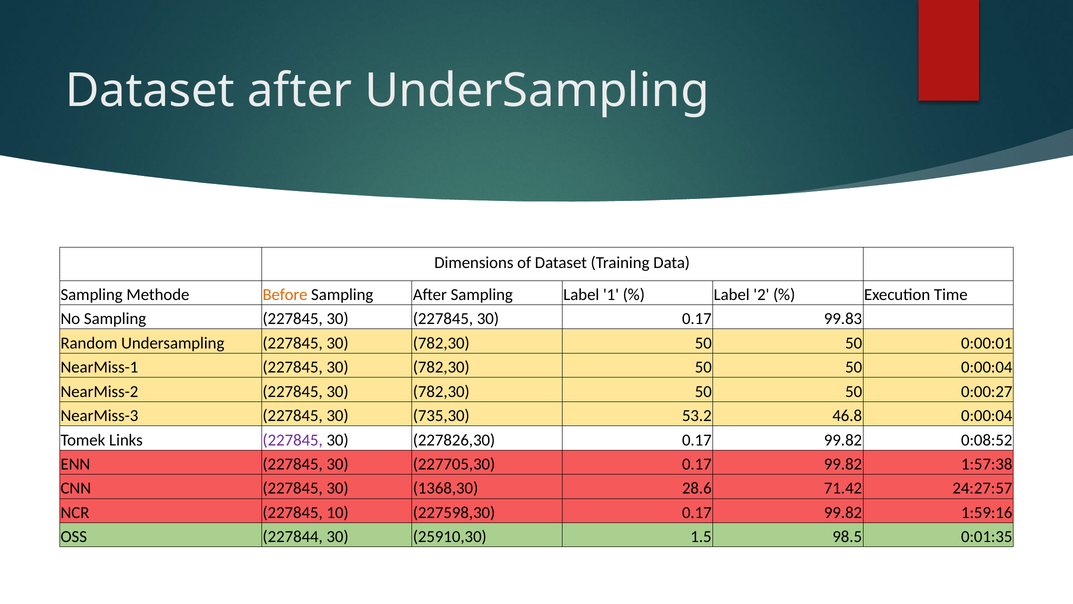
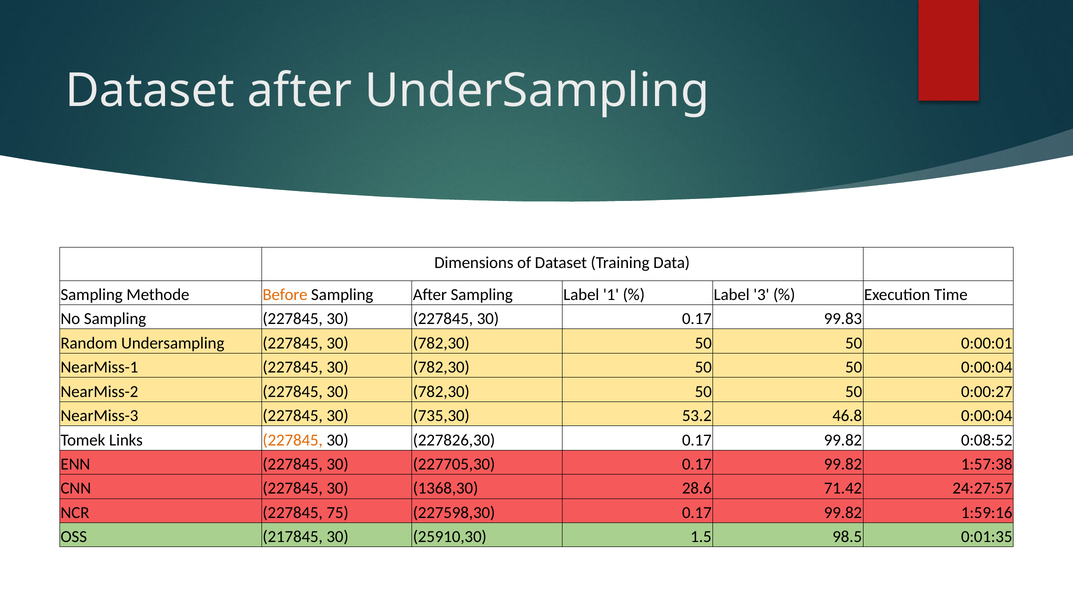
2: 2 -> 3 (761, 294)
227845 colour: purple -> orange (293, 440)
10: 10 -> 75 (338, 512)
227844: 227844 -> 217845 (293, 536)
